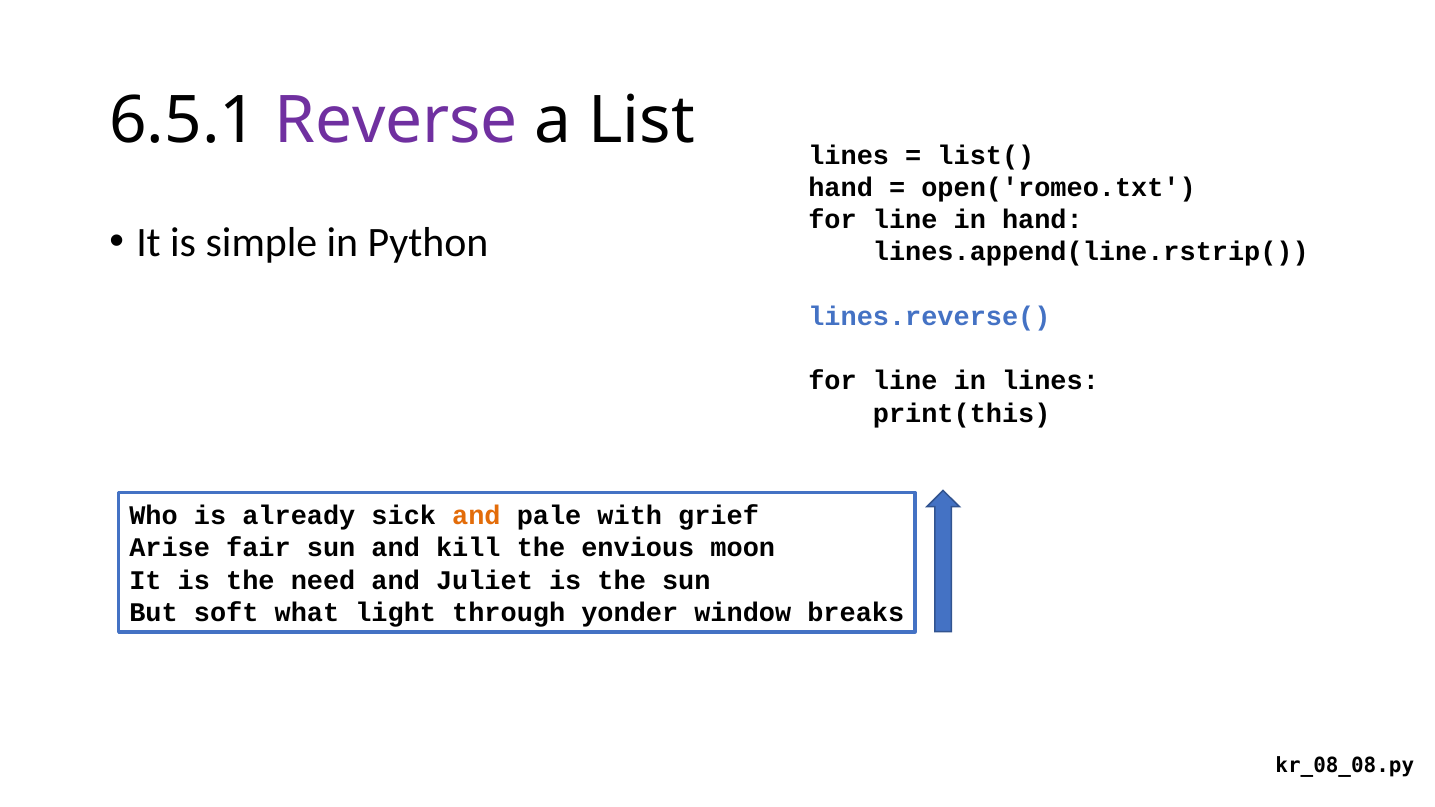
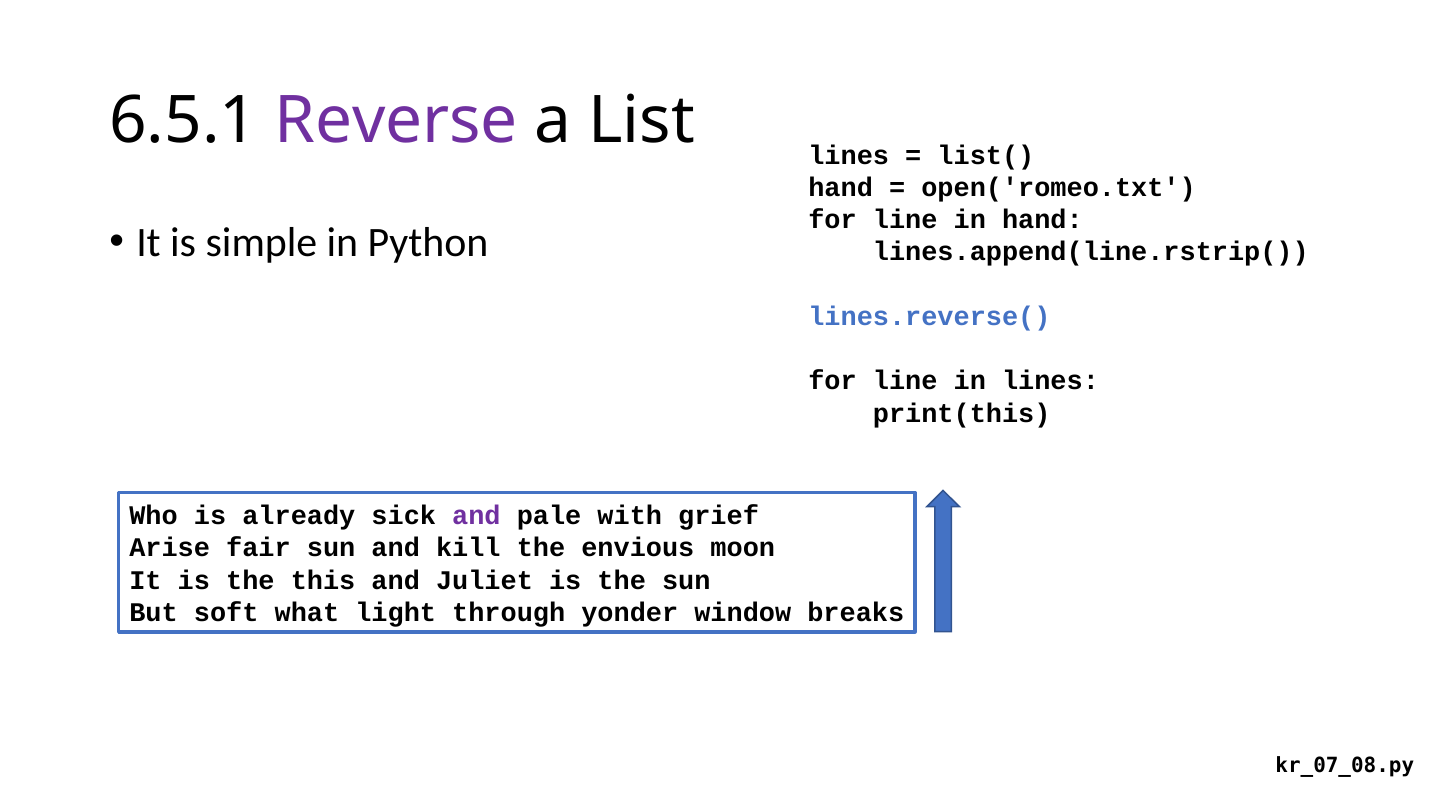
and colour: orange -> purple (476, 516)
need: need -> this (323, 580)
kr_08_08.py: kr_08_08.py -> kr_07_08.py (1345, 765)
